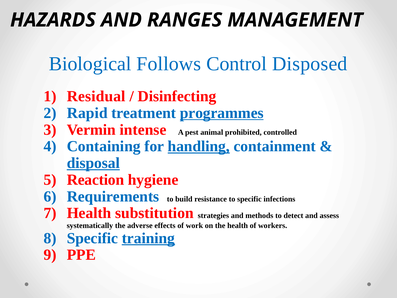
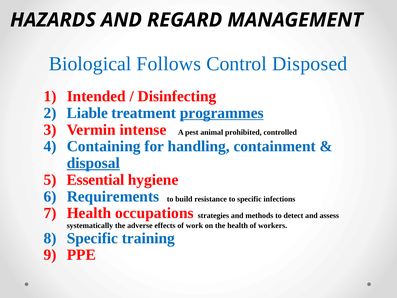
RANGES: RANGES -> REGARD (185, 20)
Residual: Residual -> Intended (96, 96)
Rapid: Rapid -> Liable (87, 113)
handling underline: present -> none (199, 146)
Reaction: Reaction -> Essential (95, 180)
substitution: substitution -> occupations (154, 213)
training underline: present -> none (148, 238)
